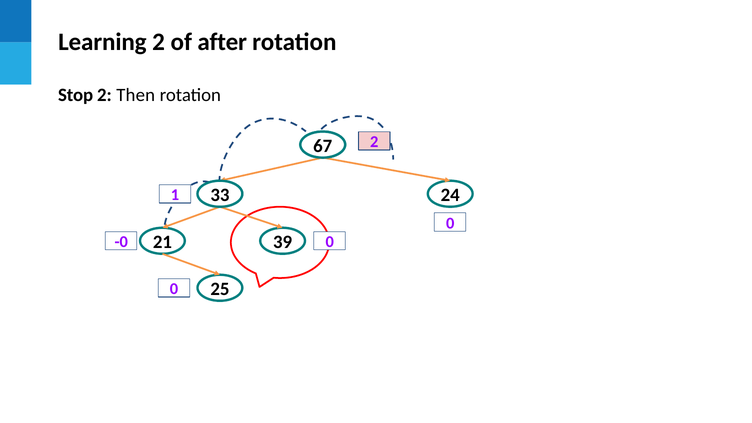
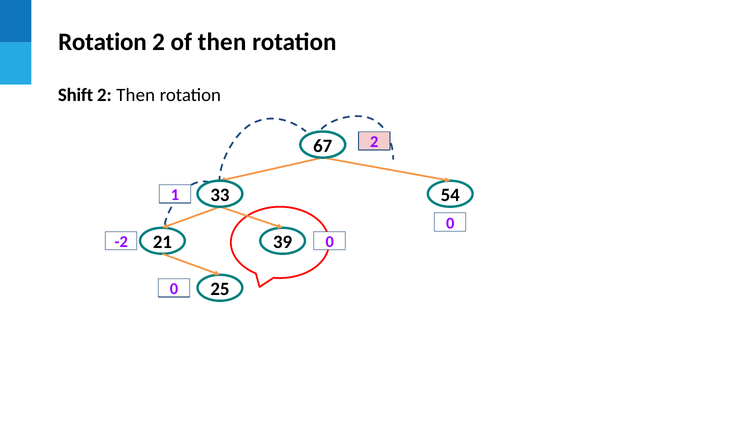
Learning: Learning -> Rotation (102, 42)
of after: after -> then (222, 42)
Stop: Stop -> Shift (76, 95)
24: 24 -> 54 (450, 195)
-0: -0 -> -2 (121, 242)
